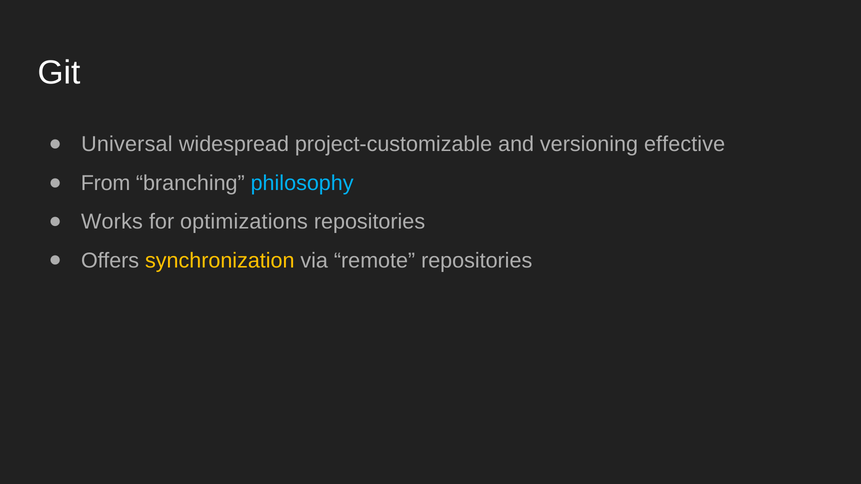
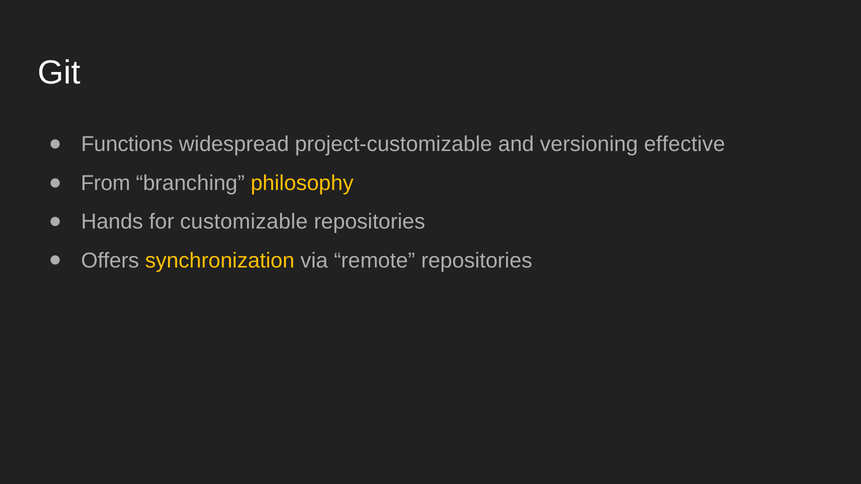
Universal: Universal -> Functions (127, 144)
philosophy colour: light blue -> yellow (302, 183)
Works: Works -> Hands (112, 222)
optimizations: optimizations -> customizable (244, 222)
